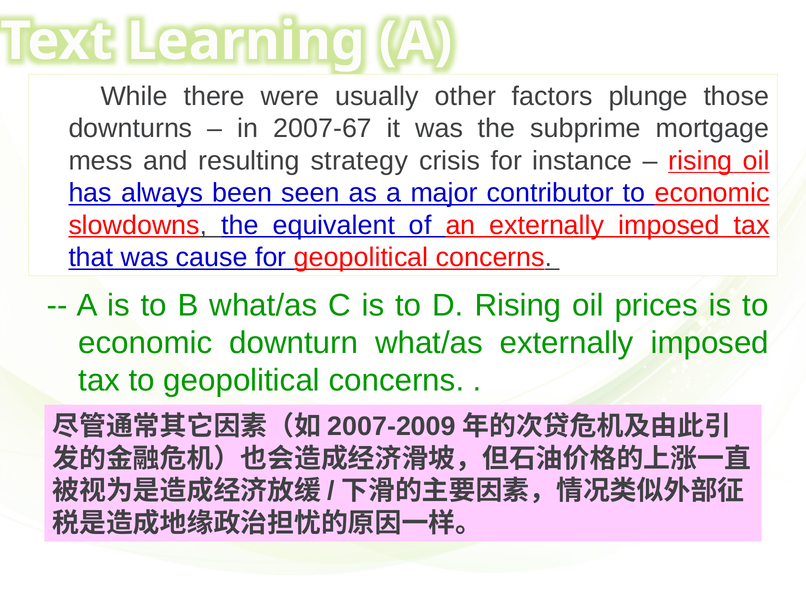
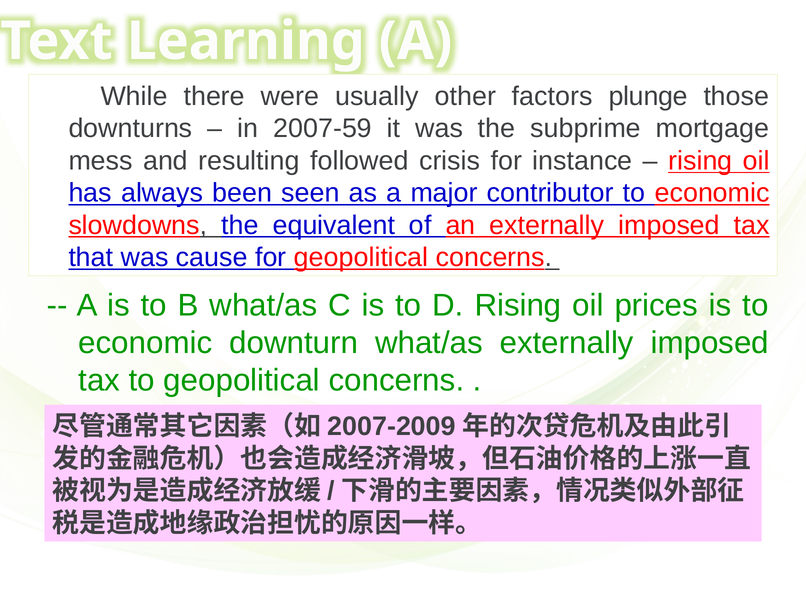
2007-67: 2007-67 -> 2007-59 (323, 129)
strategy: strategy -> followed (359, 161)
